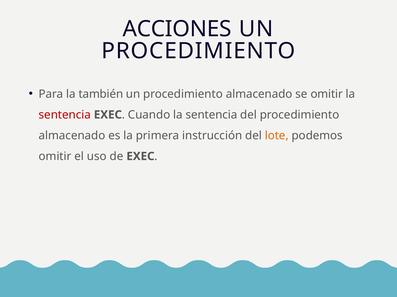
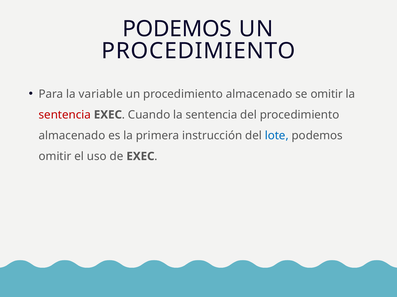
ACCIONES: ACCIONES -> PODEMOS (177, 29)
también: también -> variable (101, 94)
lote colour: orange -> blue (277, 136)
